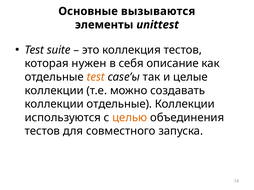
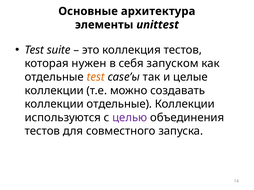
вызываются: вызываются -> архитектура (158, 11)
описание: описание -> запуском (172, 64)
целью colour: orange -> purple (130, 118)
